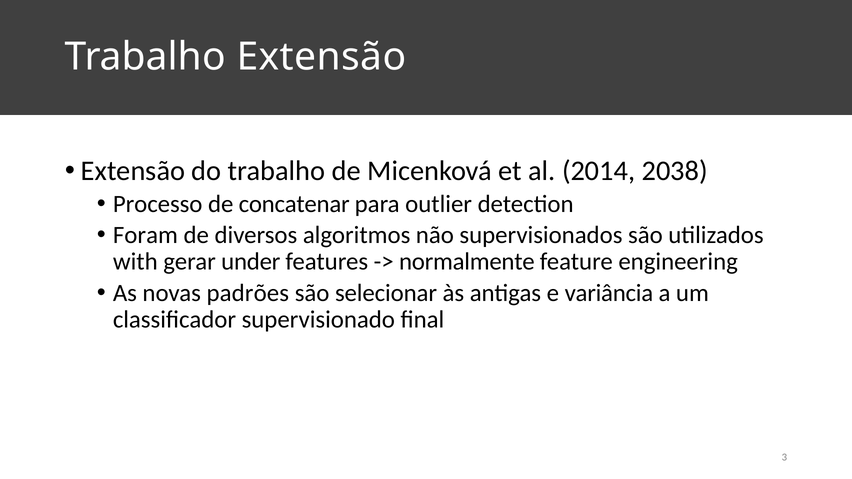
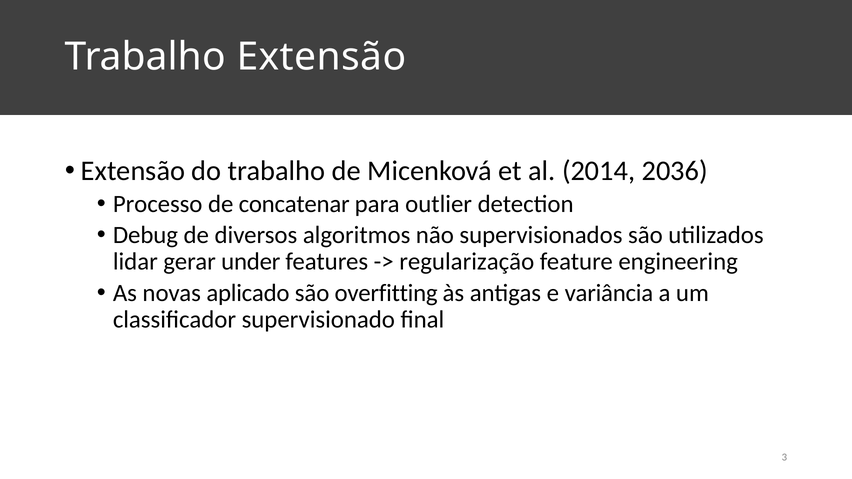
2038: 2038 -> 2036 (675, 171)
Foram: Foram -> Debug (145, 235)
with: with -> lidar (135, 262)
normalmente: normalmente -> regularização (467, 262)
padrões: padrões -> aplicado (248, 293)
selecionar: selecionar -> overfitting (386, 293)
